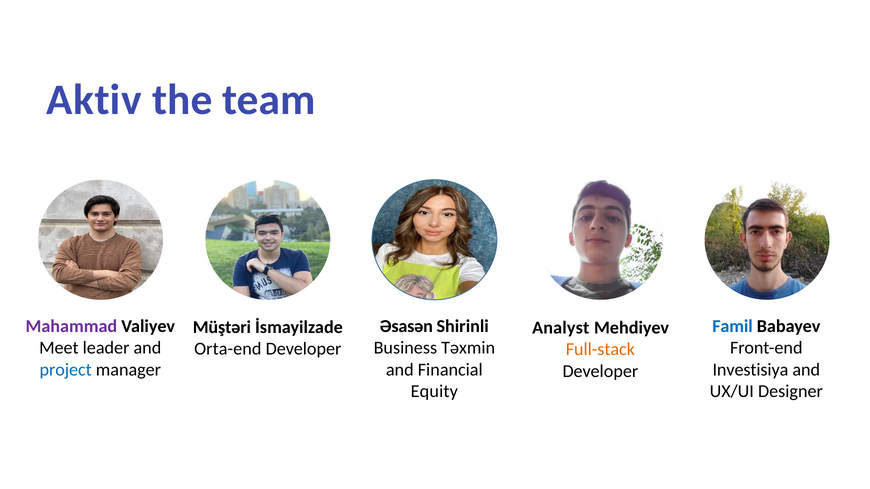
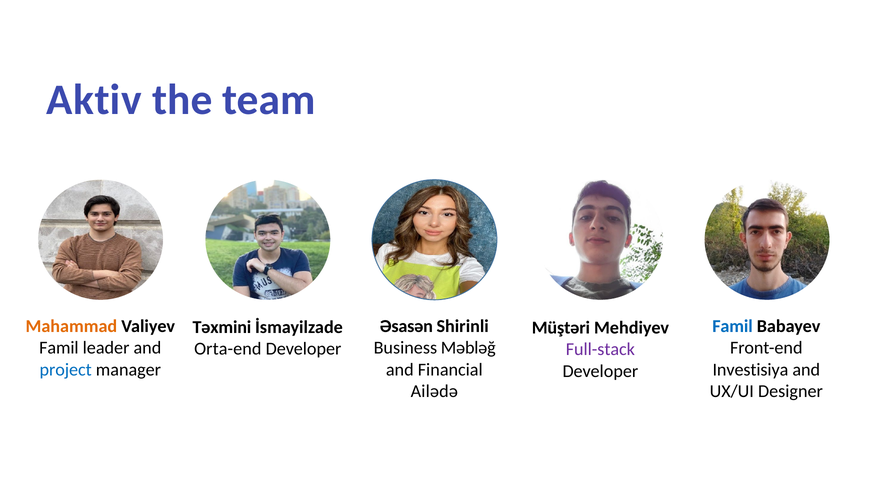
Mahammad colour: purple -> orange (71, 327)
Müştəri: Müştəri -> Təxmini (222, 327)
Analyst: Analyst -> Müştəri (561, 328)
Meet: Meet -> Famil (59, 348)
Təxmin: Təxmin -> Məbləğ (468, 348)
Full-stack colour: orange -> purple (600, 350)
Equity: Equity -> Ailədə (434, 392)
